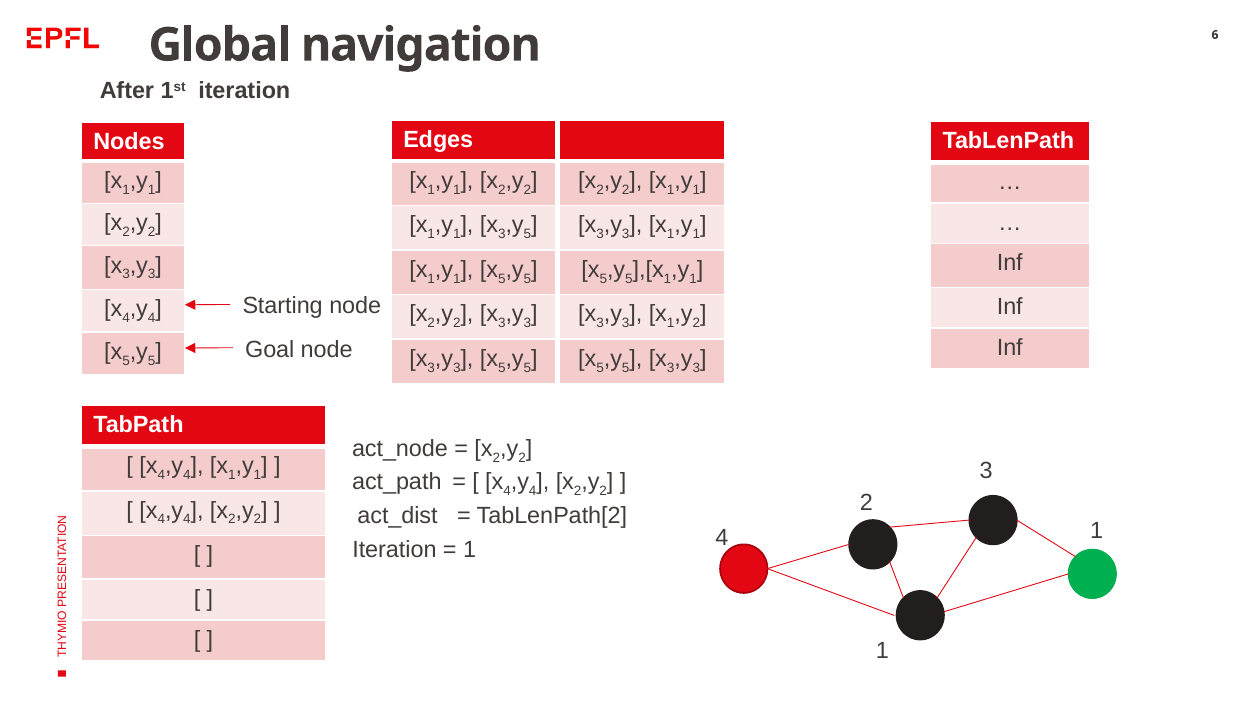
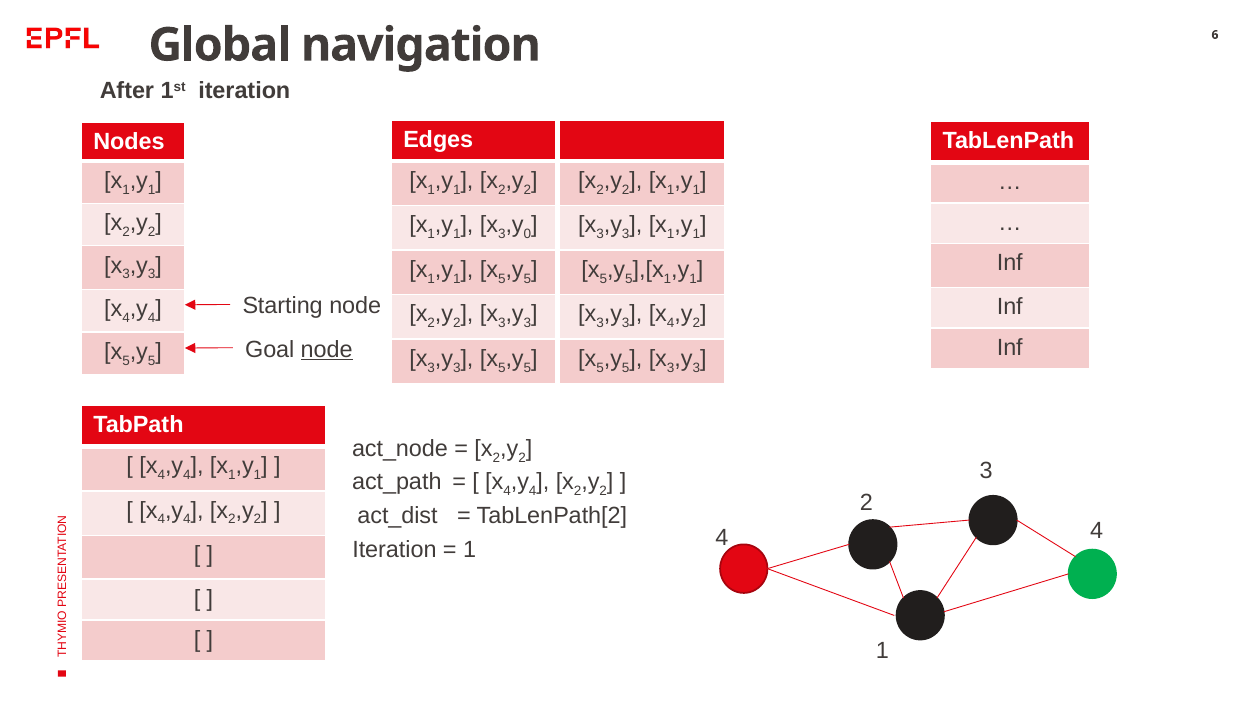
5: 5 -> 0 (527, 234)
1: 1 -> 4 (671, 323)
node underline: none -> present (327, 349)
4 1: 1 -> 4 (1097, 531)
